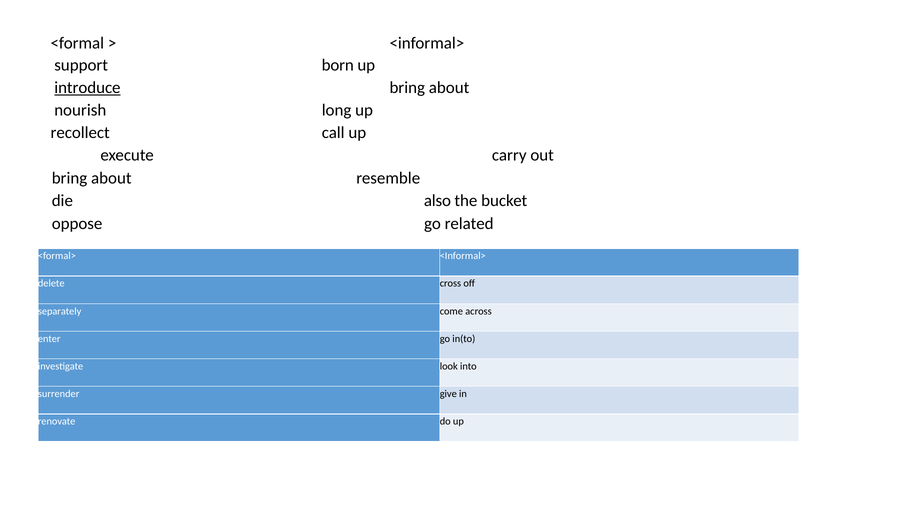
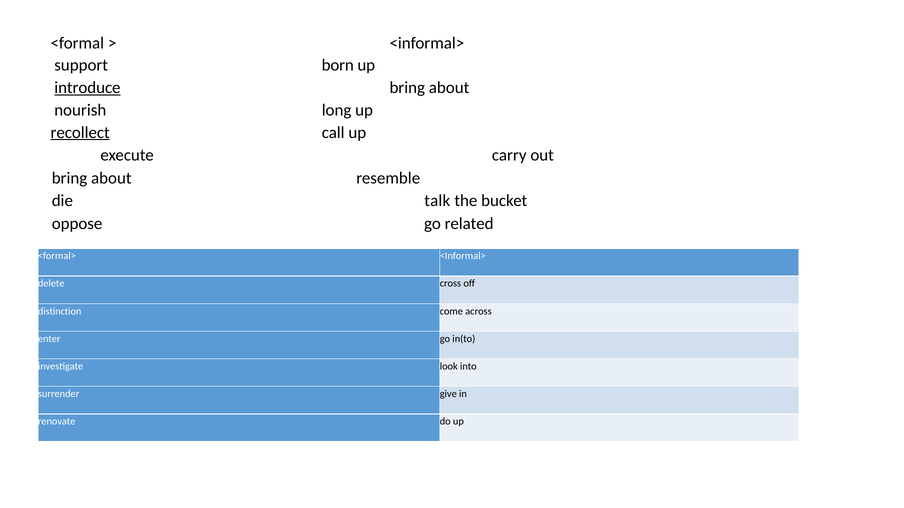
recollect underline: none -> present (80, 133)
also: also -> talk (437, 201)
separately: separately -> distinction (60, 311)
